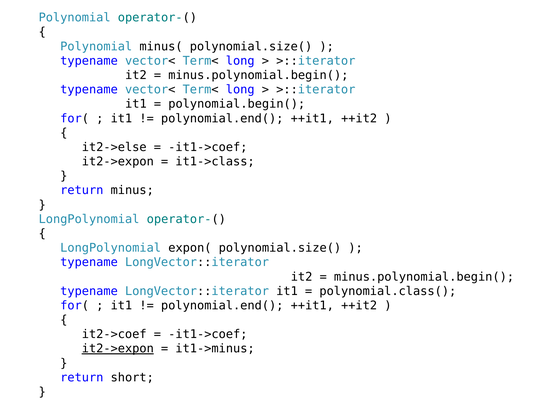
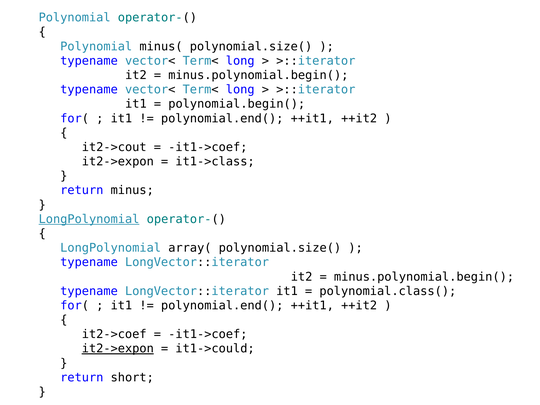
it2->else: it2->else -> it2->cout (114, 147)
LongPolynomial underline: none -> present (89, 219)
expon(: expon( -> array( (190, 248)
it1->minus: it1->minus -> it1->could (215, 349)
